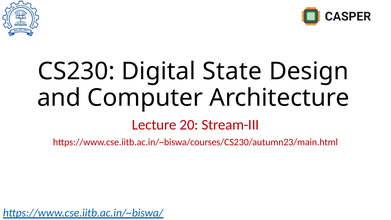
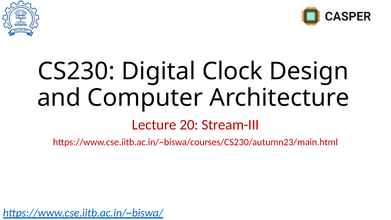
State: State -> Clock (232, 71)
